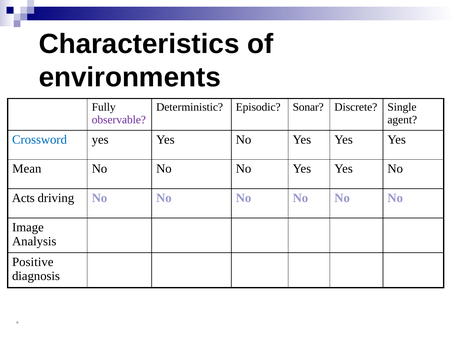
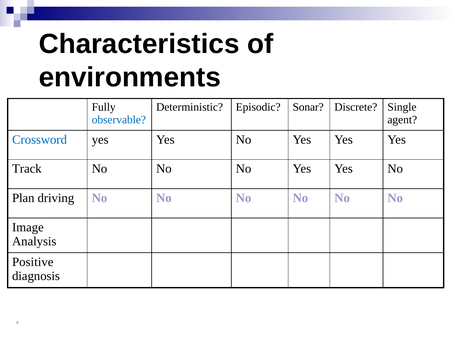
observable colour: purple -> blue (119, 120)
Mean: Mean -> Track (27, 169)
Acts: Acts -> Plan (23, 198)
